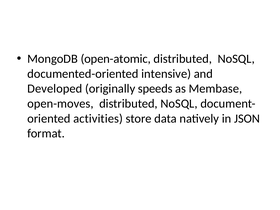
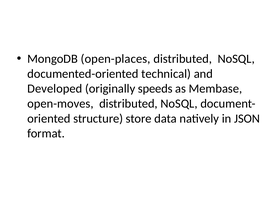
open-atomic: open-atomic -> open-places (116, 59)
intensive: intensive -> technical (166, 74)
activities: activities -> structure (98, 119)
